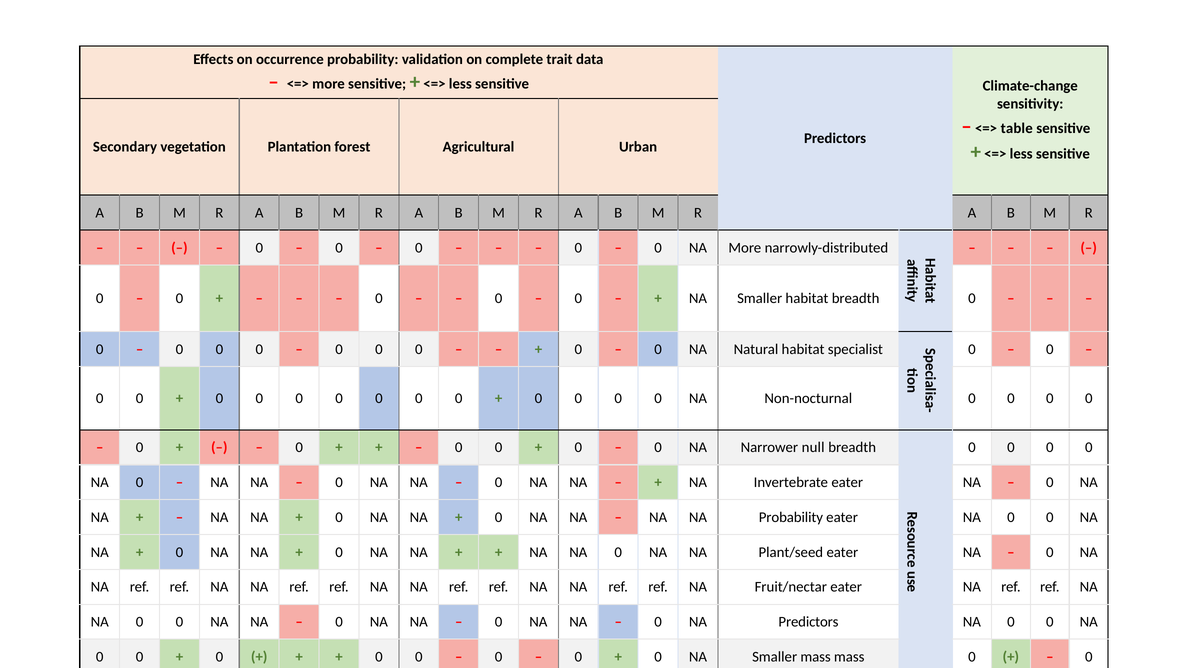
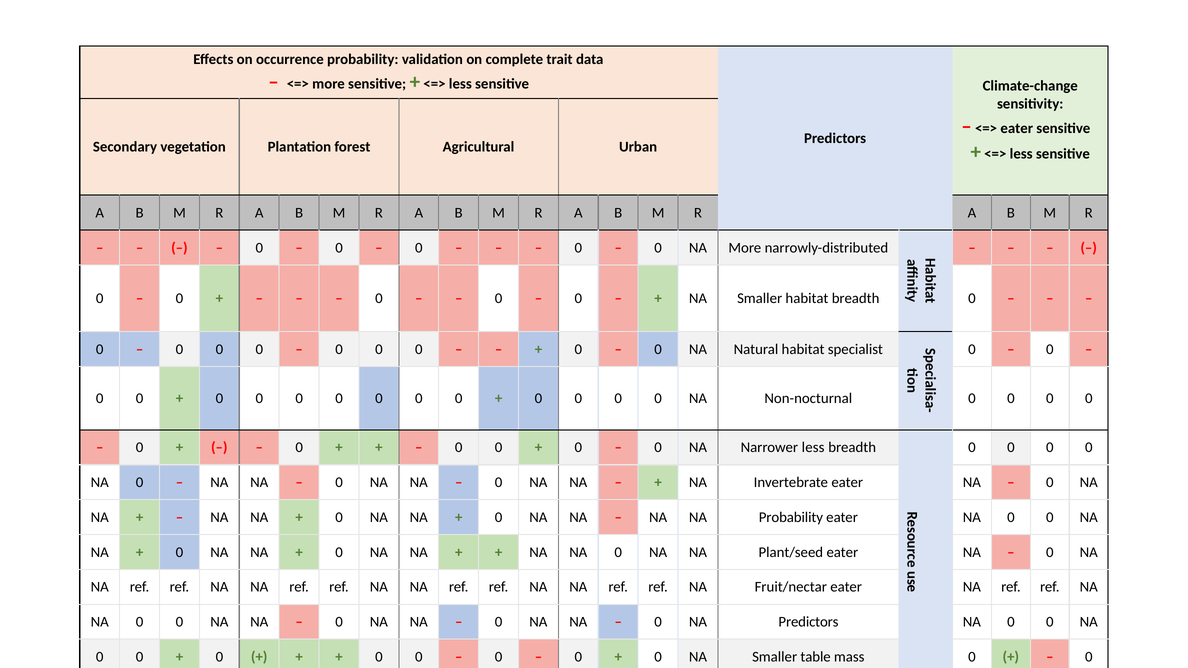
table: table -> eater (1017, 128)
Narrower null: null -> less (813, 448)
Smaller mass: mass -> table (816, 657)
